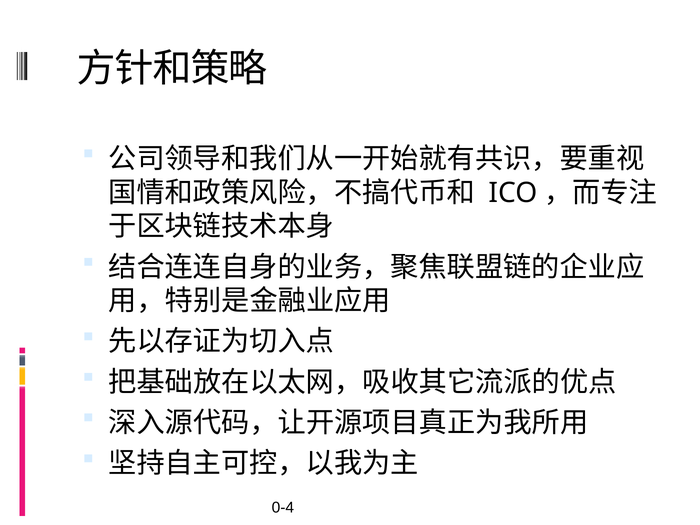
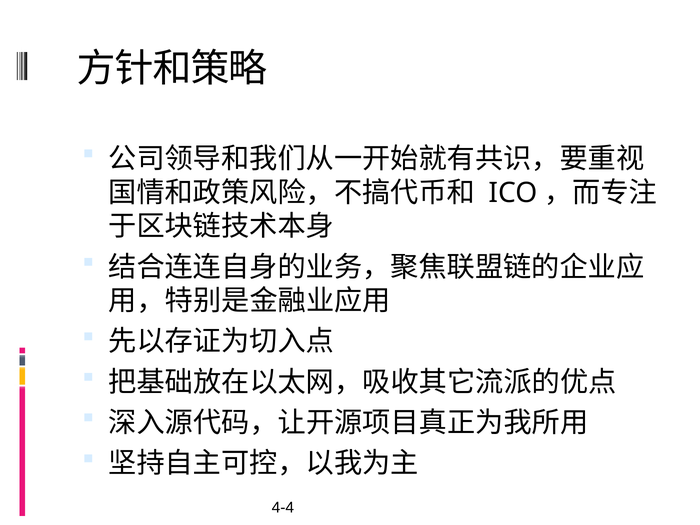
0-4: 0-4 -> 4-4 (283, 507)
